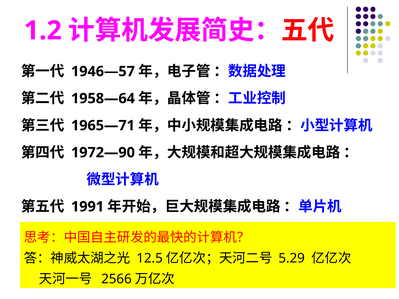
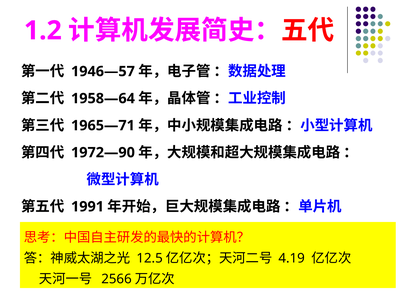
5.29: 5.29 -> 4.19 (292, 259)
